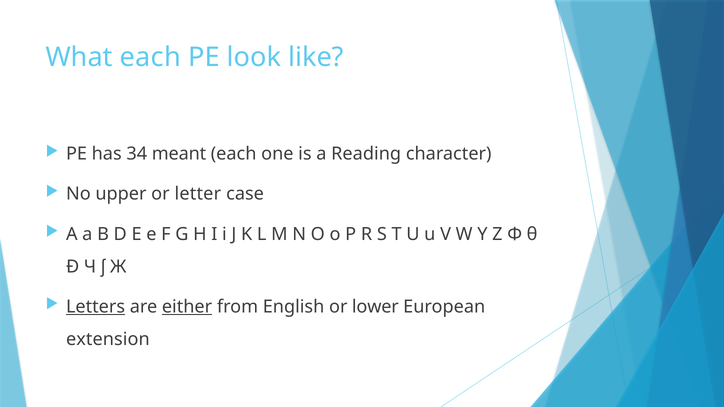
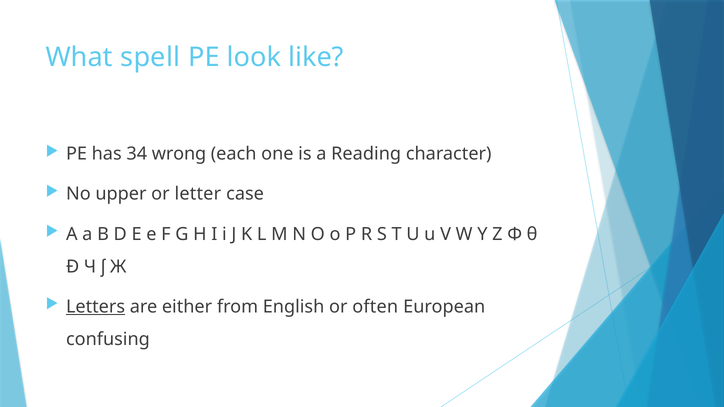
What each: each -> spell (150, 57)
meant: meant -> wrong (179, 154)
either underline: present -> none (187, 307)
lower: lower -> often (375, 307)
extension: extension -> confusing (108, 340)
